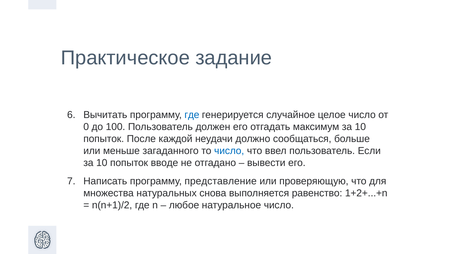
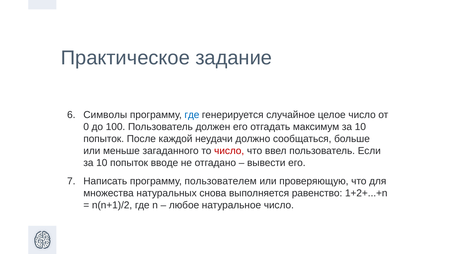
Вычитать: Вычитать -> Символы (105, 115)
число colour: blue -> red (229, 151)
представление: представление -> пользователем (221, 181)
